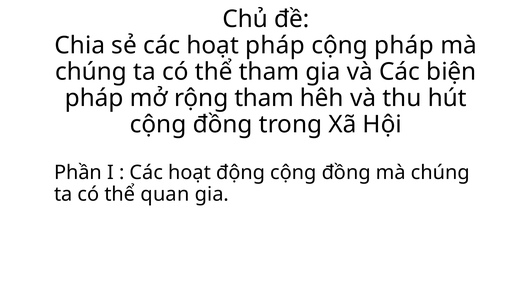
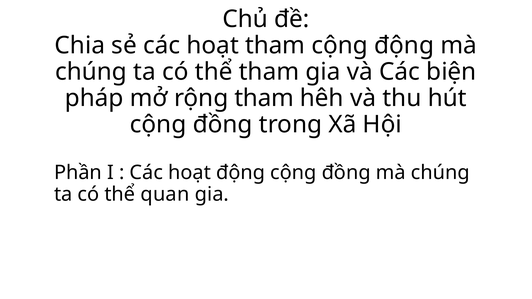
hoạt pháp: pháp -> tham (275, 45)
cộng pháp: pháp -> động (404, 45)
